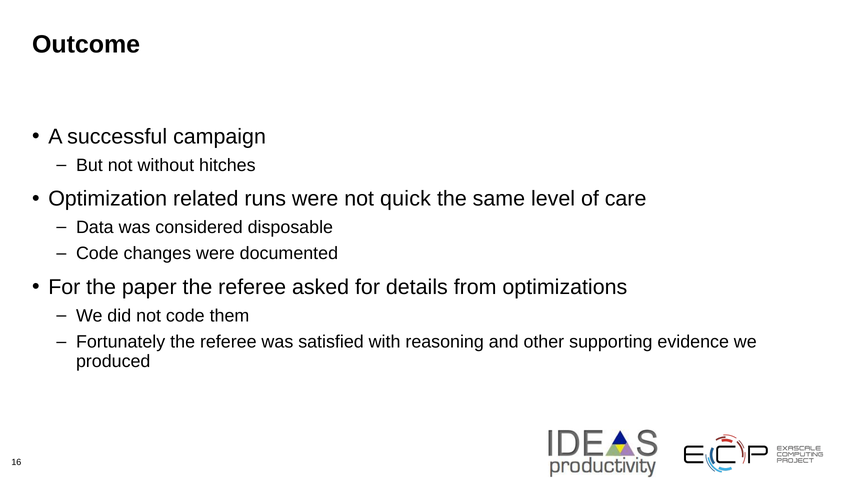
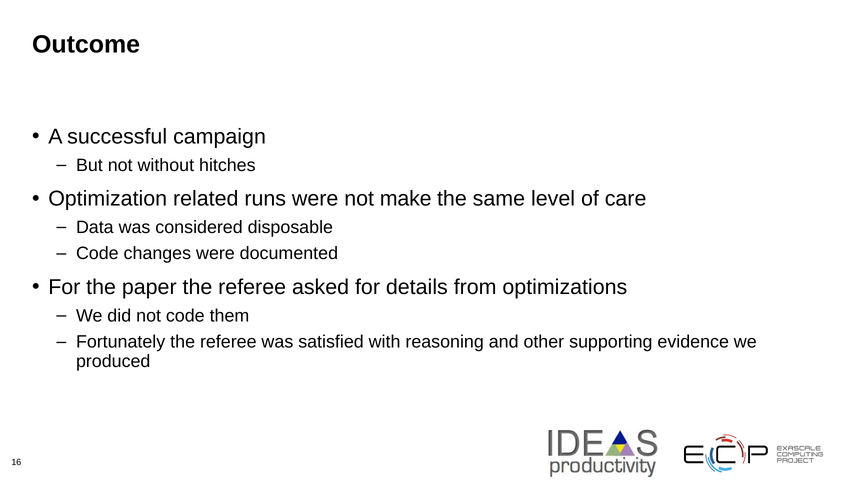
quick: quick -> make (406, 199)
